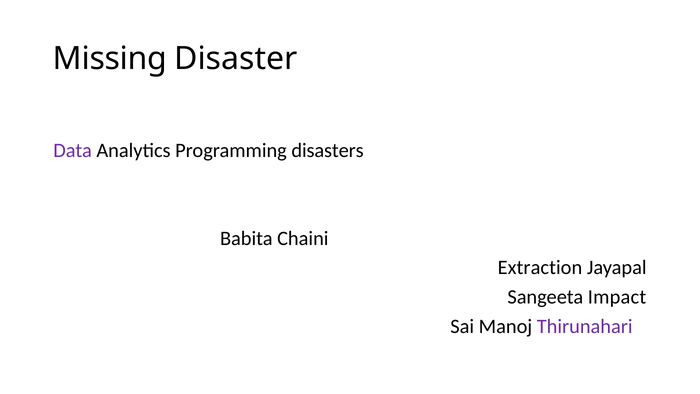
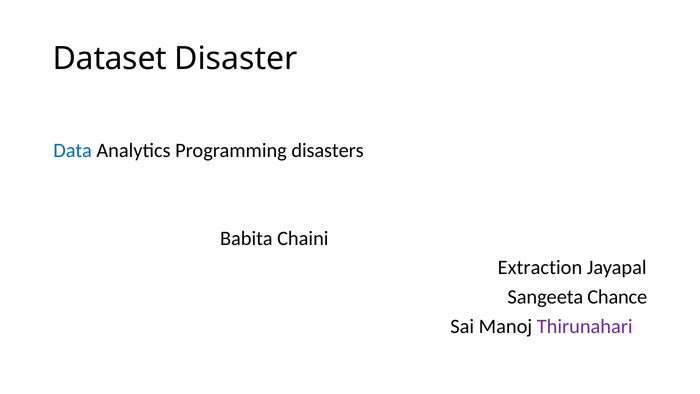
Missing: Missing -> Dataset (110, 59)
Data colour: purple -> blue (73, 150)
Impact: Impact -> Chance (617, 297)
